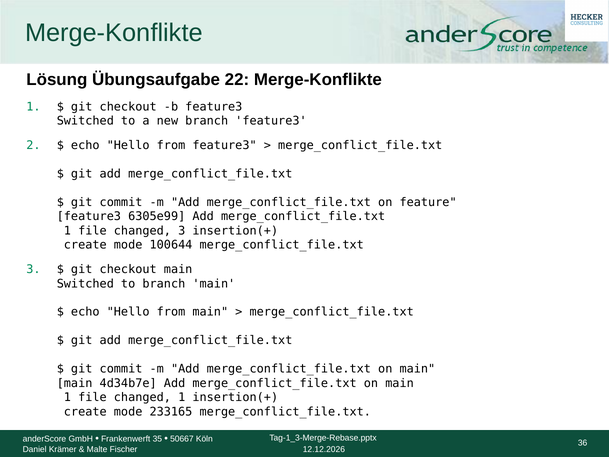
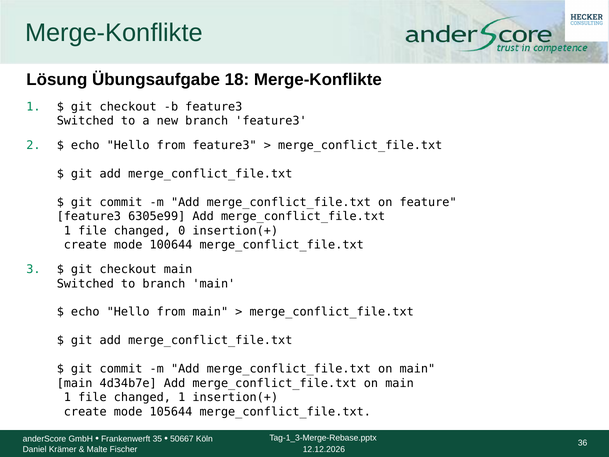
22: 22 -> 18 (237, 80)
changed 3: 3 -> 0 (182, 231)
233165: 233165 -> 105644 (171, 411)
